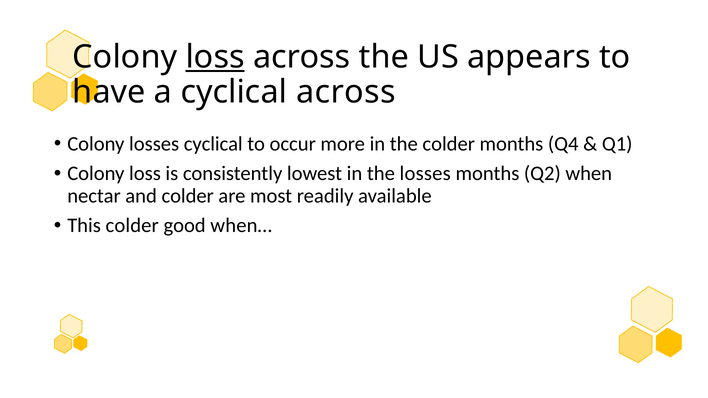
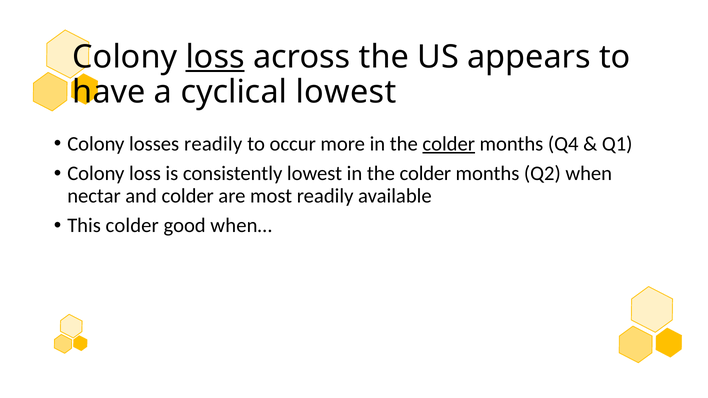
cyclical across: across -> lowest (346, 92)
losses cyclical: cyclical -> readily (213, 144)
colder underline: none -> present (449, 144)
lowest in the losses: losses -> colder (425, 174)
